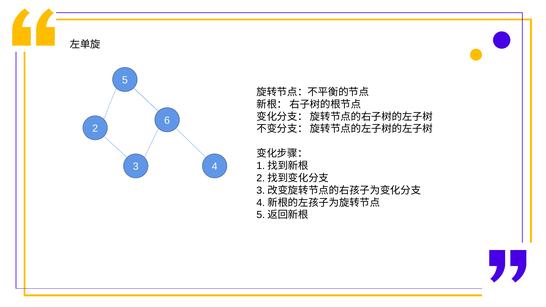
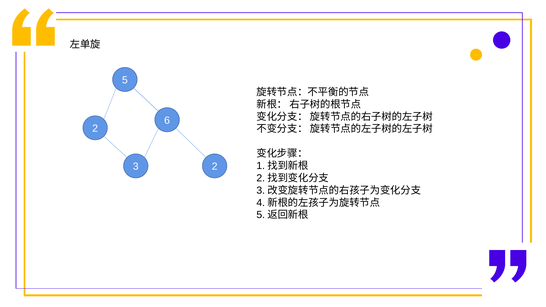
3 4: 4 -> 2 (215, 167)
